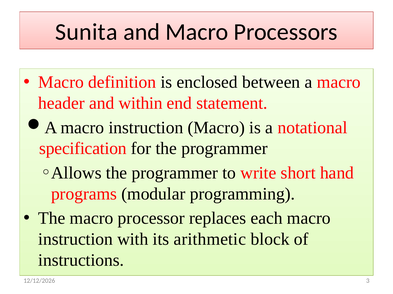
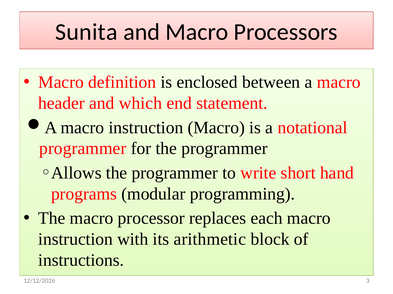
within: within -> which (140, 103)
specification: specification -> programmer (83, 149)
